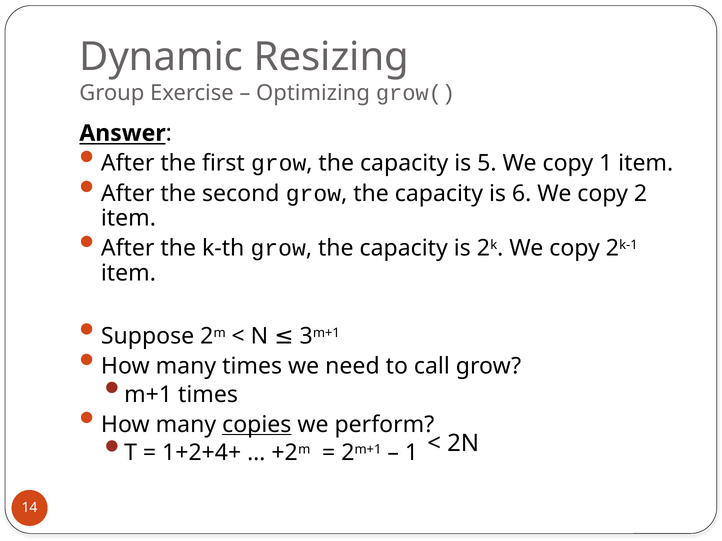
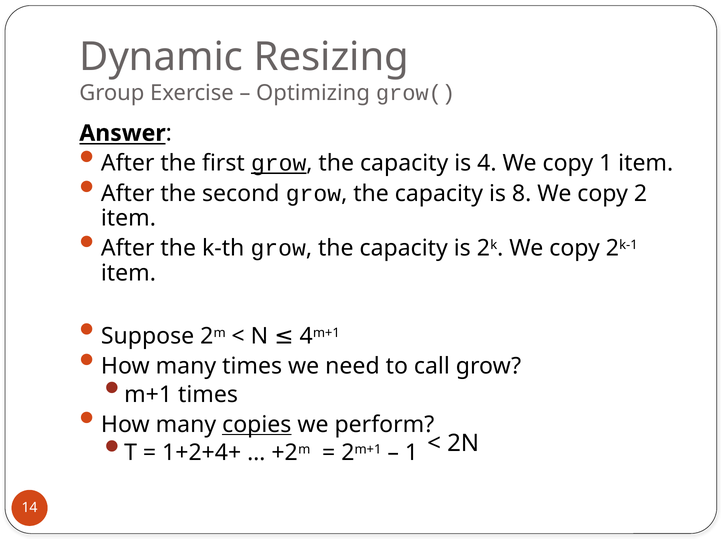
grow underline: none -> present (279, 163)
is 5: 5 -> 4 (487, 163)
6: 6 -> 8 (522, 194)
N 3: 3 -> 4 (306, 337)
